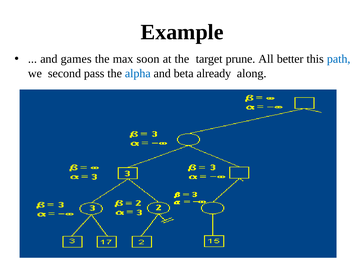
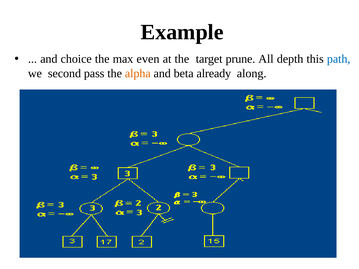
games: games -> choice (76, 59)
soon: soon -> even (148, 59)
better: better -> depth (290, 59)
alpha colour: blue -> orange (138, 73)
